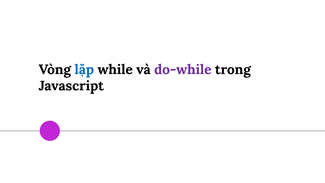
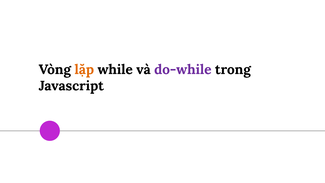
lặp colour: blue -> orange (84, 70)
